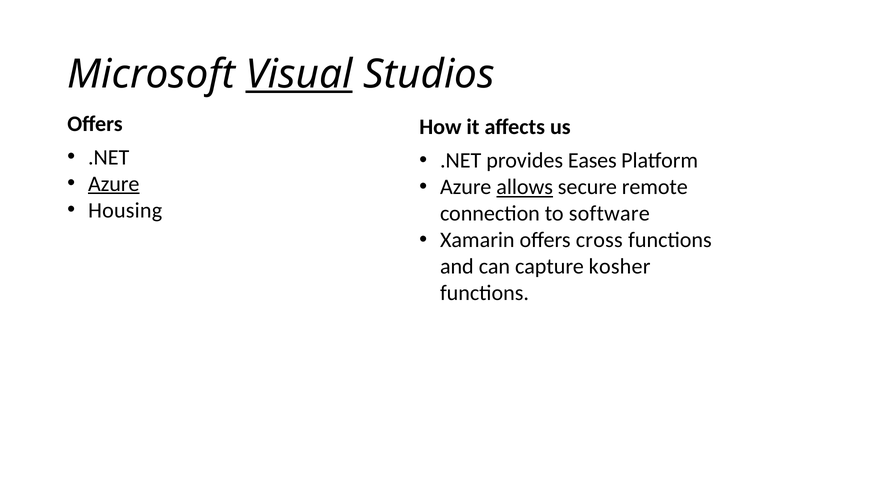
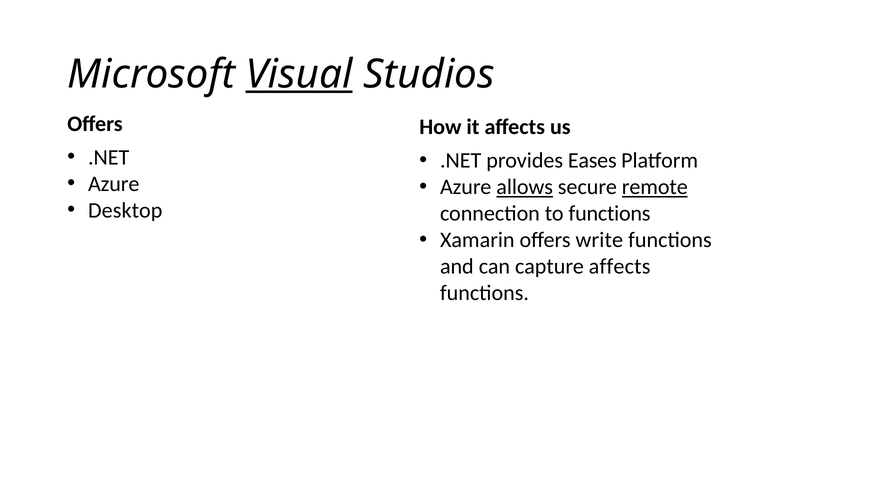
Azure underline: present -> none (114, 184)
remote underline: none -> present (655, 187)
Housing: Housing -> Desktop (125, 210)
to software: software -> functions (610, 214)
cross: cross -> write (599, 240)
capture kosher: kosher -> affects (620, 267)
